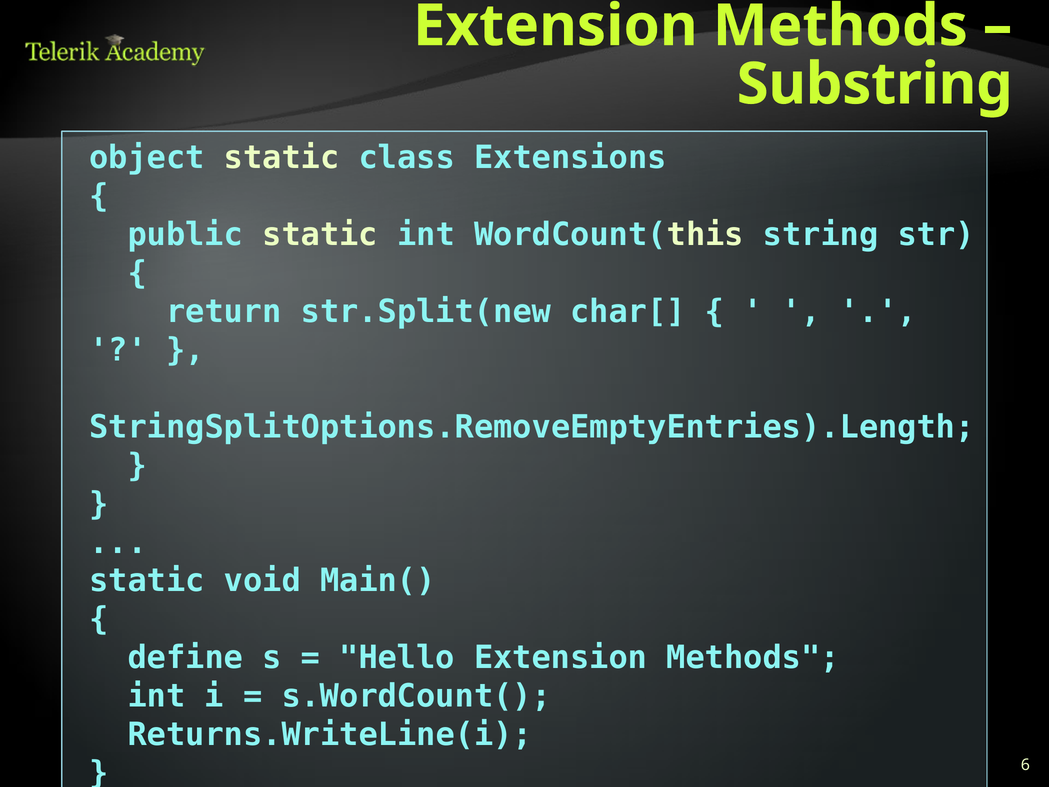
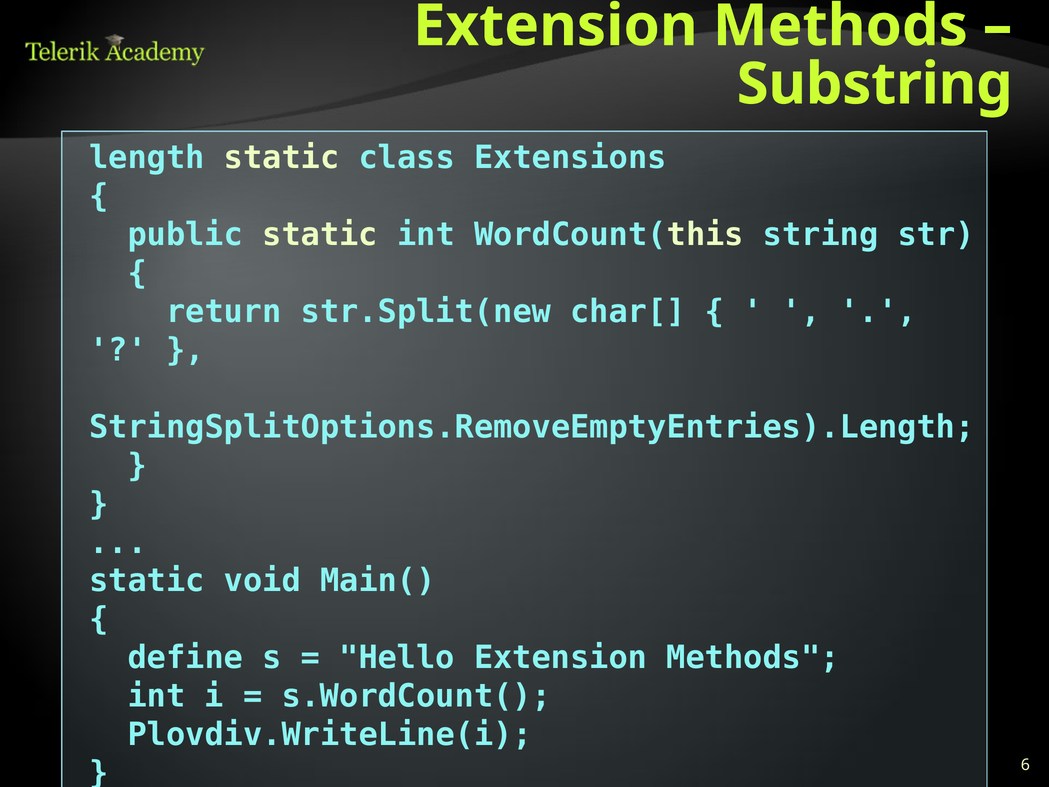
object: object -> length (147, 158)
Returns.WriteLine(i: Returns.WriteLine(i -> Plovdiv.WriteLine(i (330, 735)
